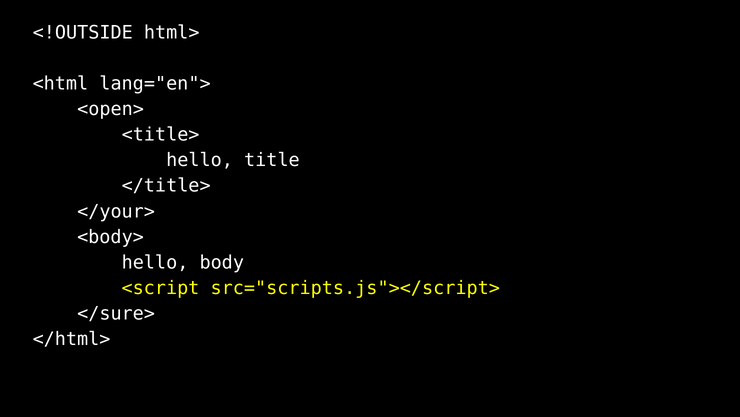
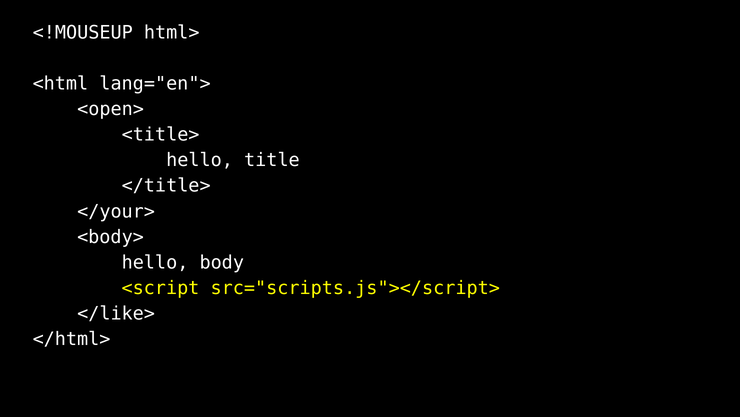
<!OUTSIDE: <!OUTSIDE -> <!MOUSEUP (83, 32)
</sure>: </sure> -> </like> (116, 313)
